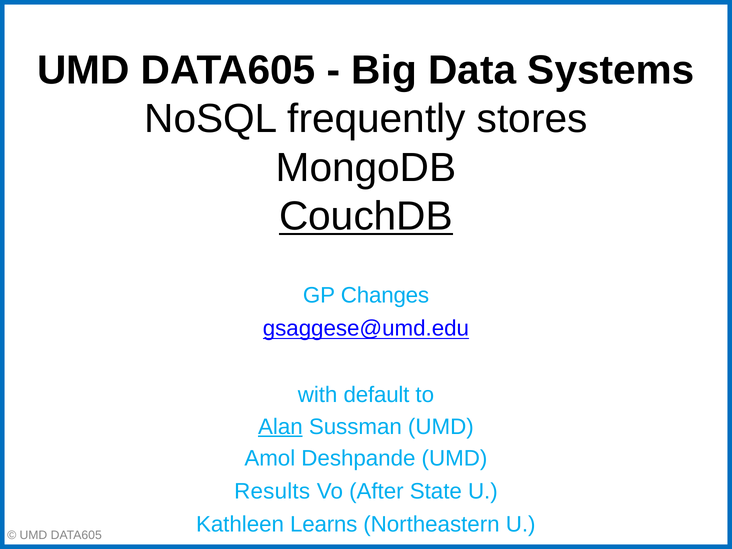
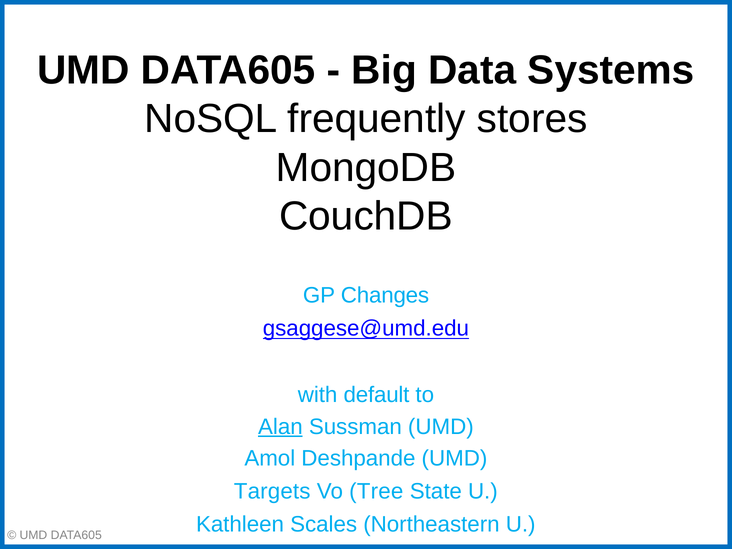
CouchDB underline: present -> none (366, 217)
Results: Results -> Targets (272, 491)
After: After -> Tree (376, 491)
Learns: Learns -> Scales (324, 524)
